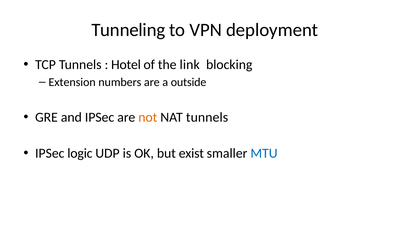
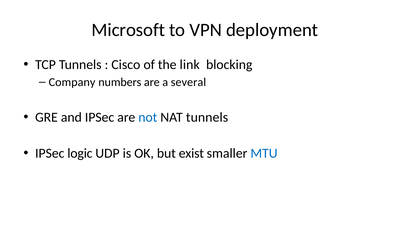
Tunneling: Tunneling -> Microsoft (128, 30)
Hotel: Hotel -> Cisco (126, 65)
Extension: Extension -> Company (72, 82)
outside: outside -> several (188, 82)
not colour: orange -> blue (148, 117)
